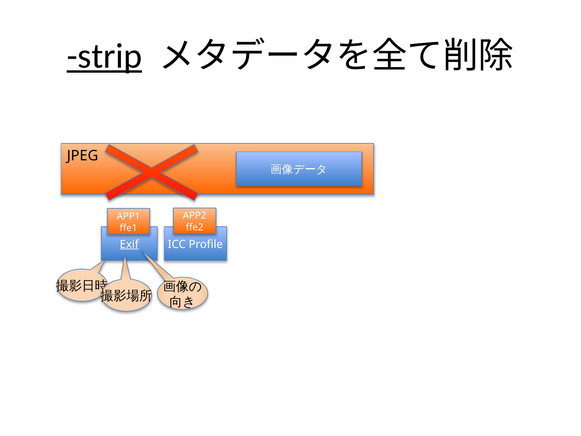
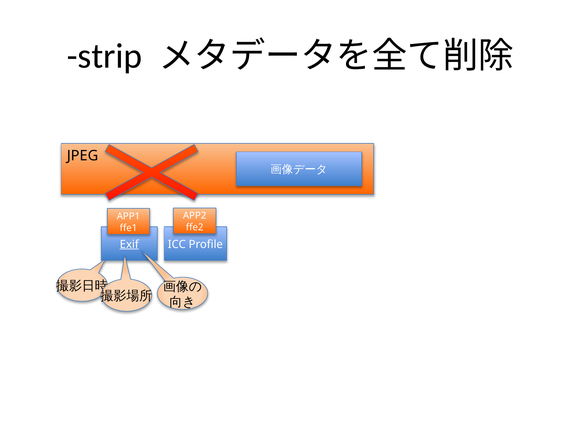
strip underline: present -> none (104, 56)
